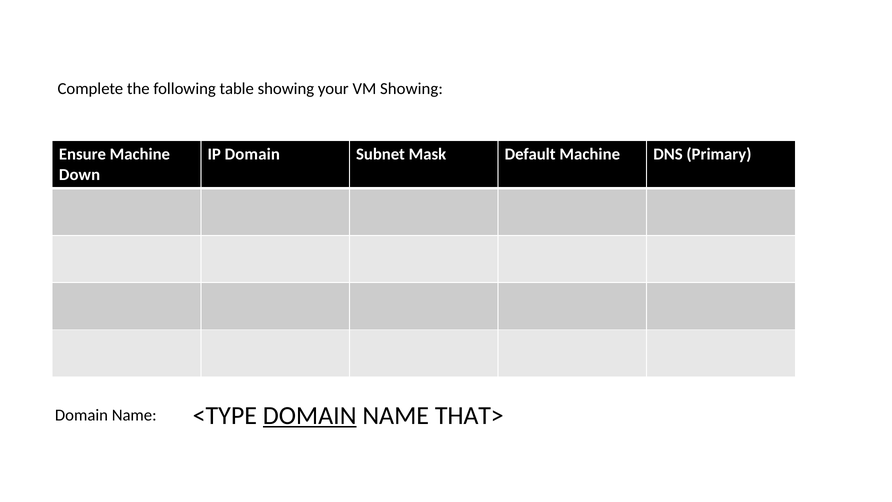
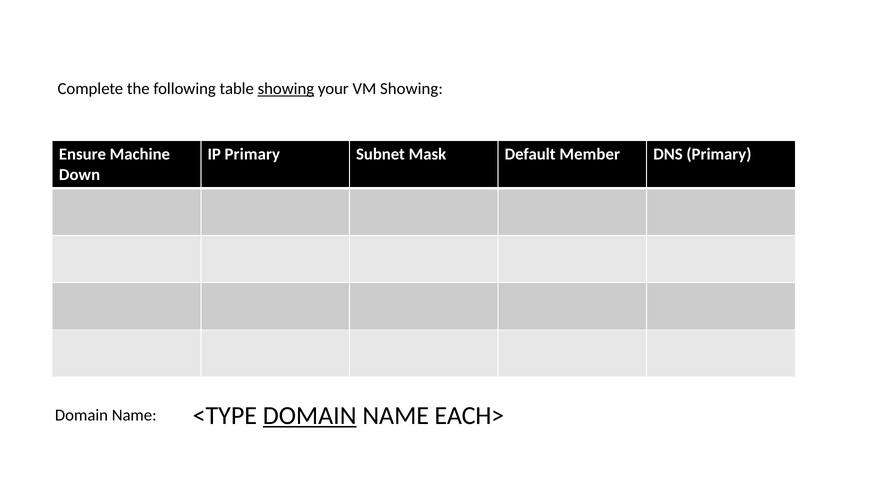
showing underline: none -> present (286, 89)
IP Domain: Domain -> Primary (252, 154)
Default Machine: Machine -> Member (590, 154)
THAT>: THAT> -> EACH> (469, 415)
